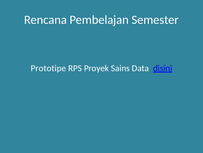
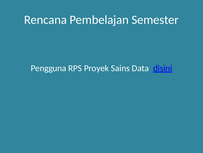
Prototipe: Prototipe -> Pengguna (49, 68)
